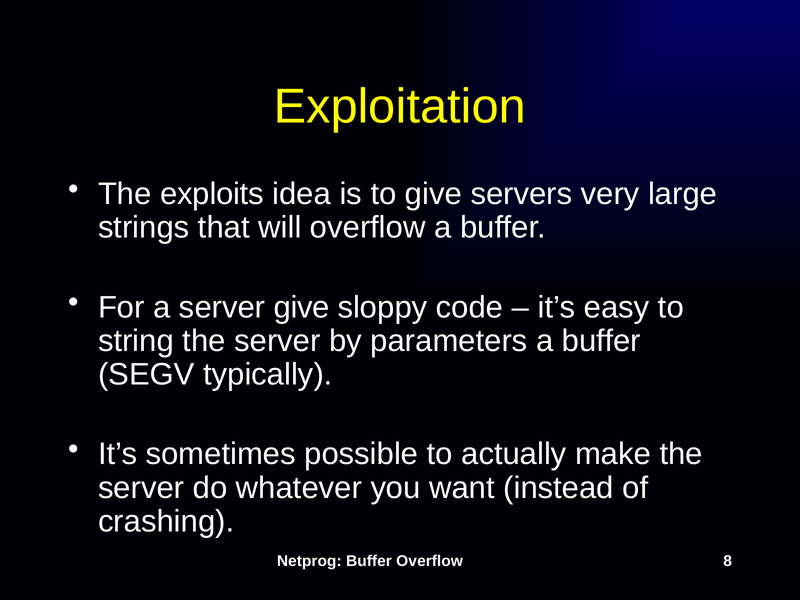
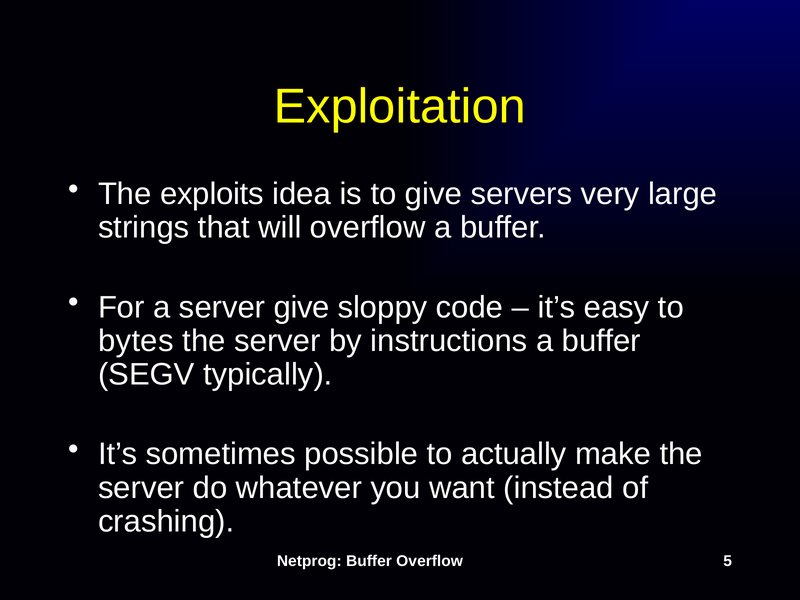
string: string -> bytes (136, 341)
parameters: parameters -> instructions (449, 341)
8: 8 -> 5 (728, 561)
